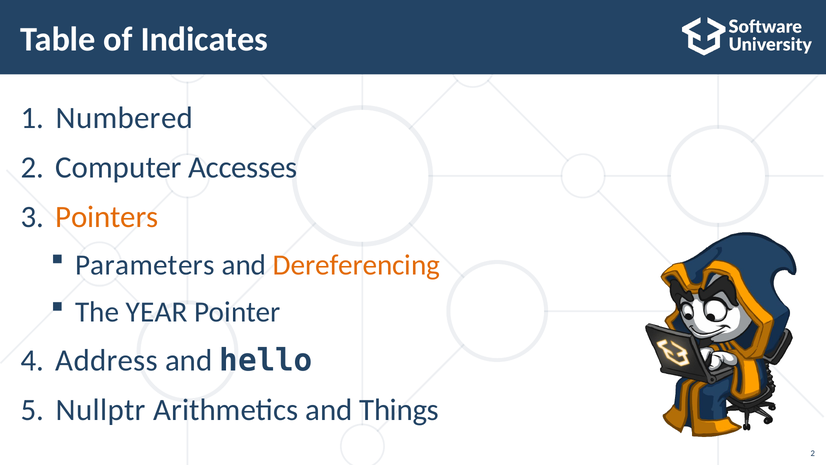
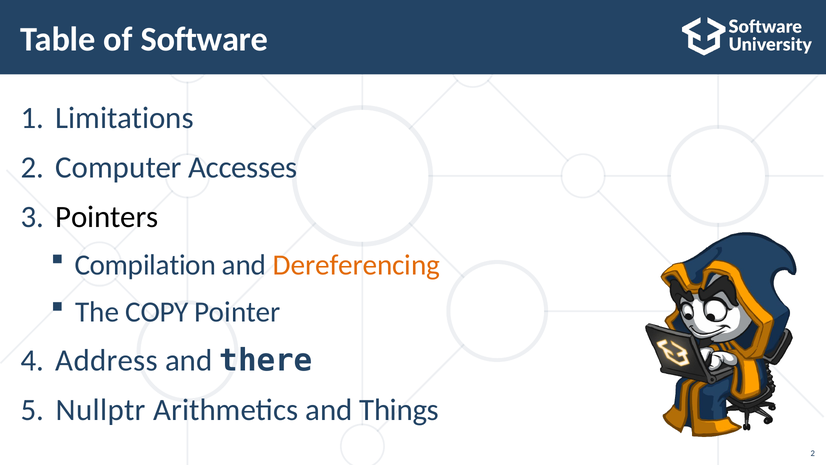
Indicates: Indicates -> Software (204, 39)
Numbered: Numbered -> Limitations (125, 118)
Pointers colour: orange -> black (107, 217)
Parameters: Parameters -> Compilation (145, 265)
YEAR: YEAR -> COPY (157, 312)
hello: hello -> there (266, 360)
